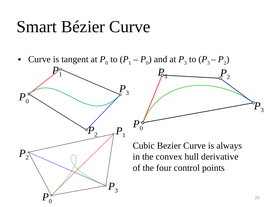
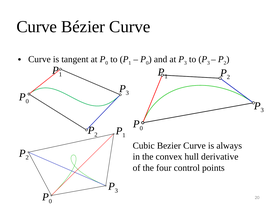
Smart: Smart -> Curve (37, 27)
